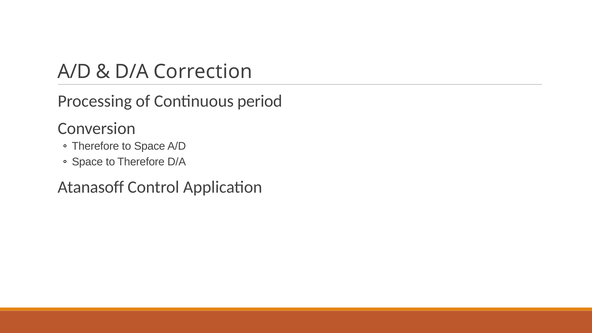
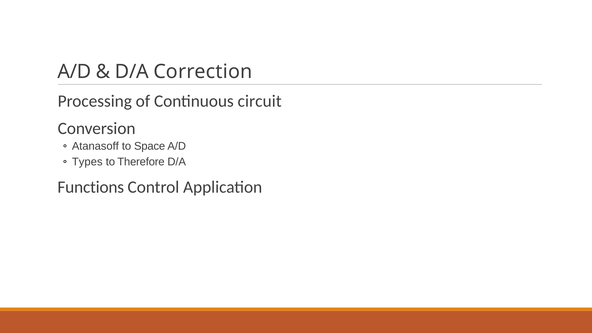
period: period -> circuit (260, 101)
Therefore: Therefore -> Atanasoff (95, 146)
Space: Space -> Types (87, 162)
Atanasoff: Atanasoff -> Functions (91, 187)
